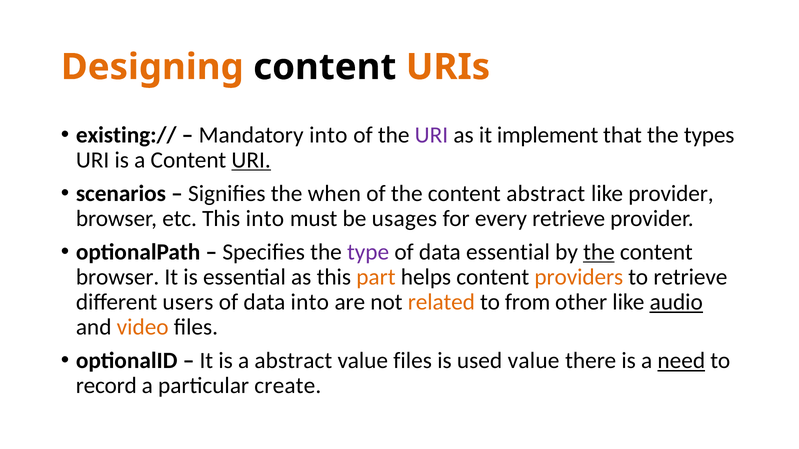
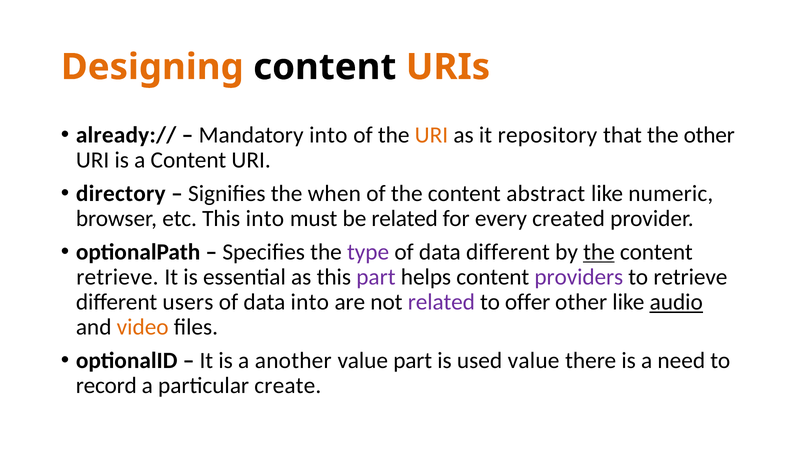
existing://: existing:// -> already:// (126, 135)
URI colour: purple -> orange (431, 135)
implement: implement -> repository (547, 135)
the types: types -> other (709, 135)
URI underline: present -> none (251, 160)
scenarios: scenarios -> directory (121, 194)
like provider: provider -> numeric (671, 194)
be usages: usages -> related (405, 219)
every retrieve: retrieve -> created (569, 219)
data essential: essential -> different (508, 252)
browser: browser -> retrieve (117, 277)
part colour: orange -> purple (376, 277)
providers colour: orange -> purple (579, 277)
related colour: orange -> purple (441, 302)
from: from -> offer (528, 302)
a abstract: abstract -> another (293, 361)
value files: files -> part (413, 361)
need underline: present -> none (681, 361)
